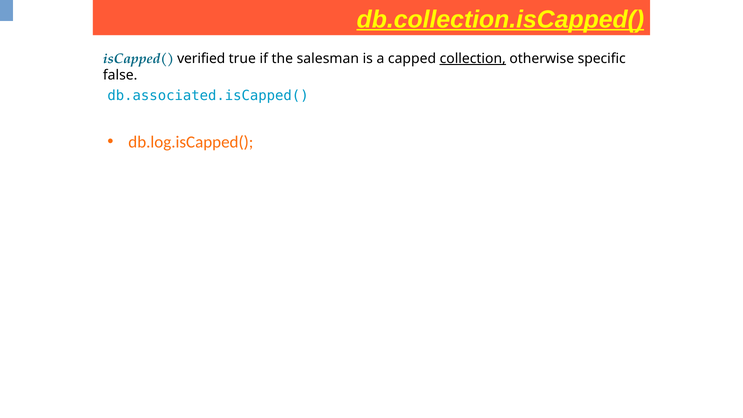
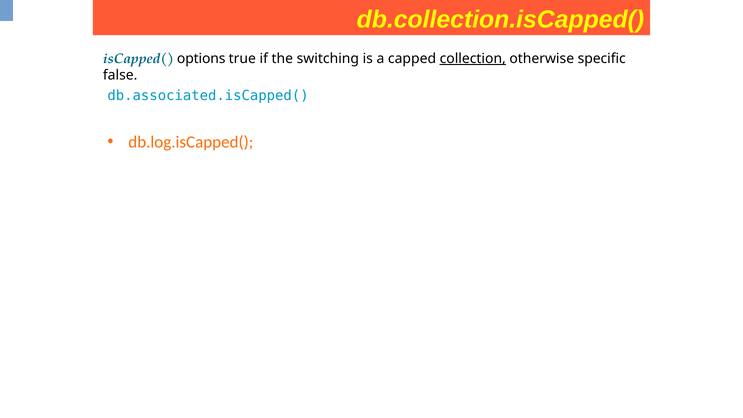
db.collection.isCapped( underline: present -> none (500, 19)
verified: verified -> options (201, 58)
salesman: salesman -> switching (328, 58)
